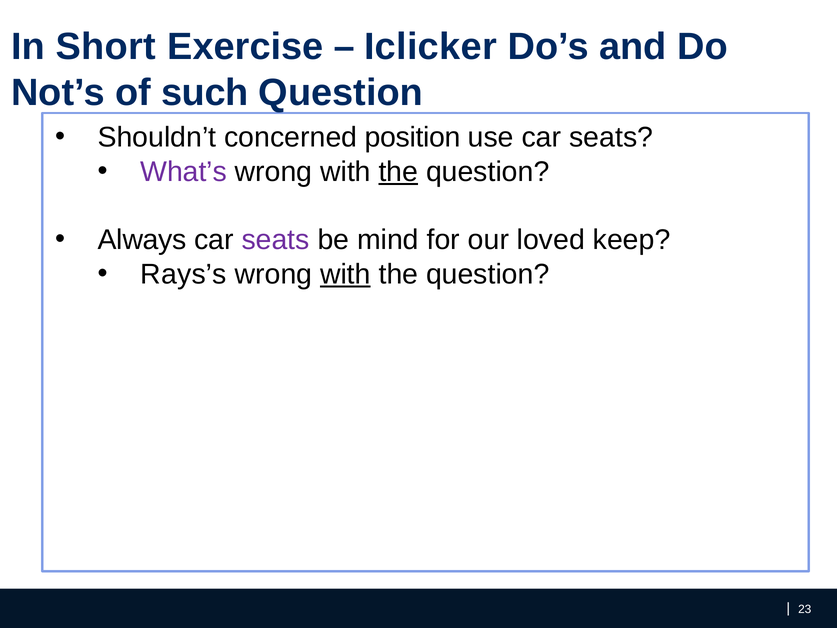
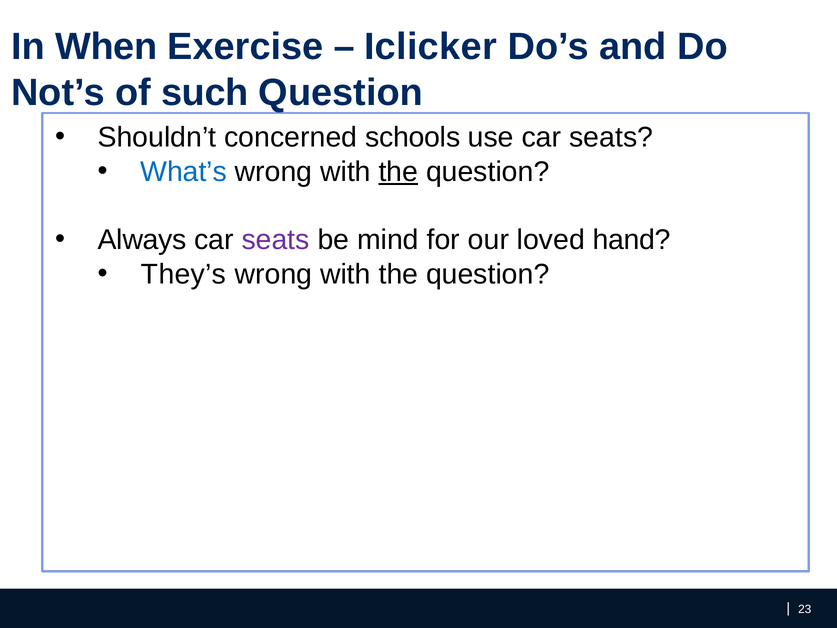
Short: Short -> When (106, 47)
position: position -> schools (413, 138)
What’s colour: purple -> blue (184, 172)
keep: keep -> hand (632, 240)
Rays’s: Rays’s -> They’s (183, 274)
with underline: present -> none (345, 274)
